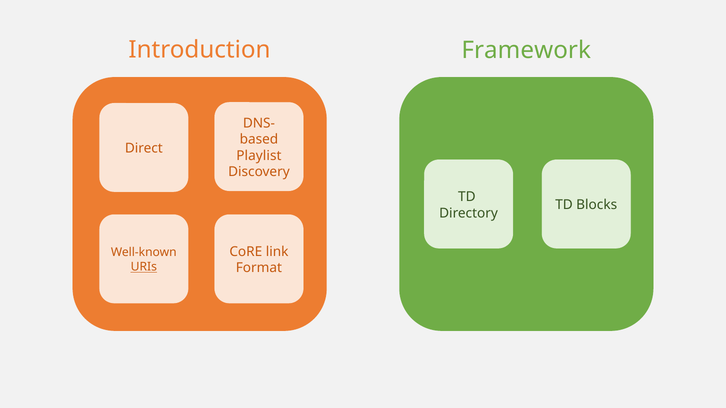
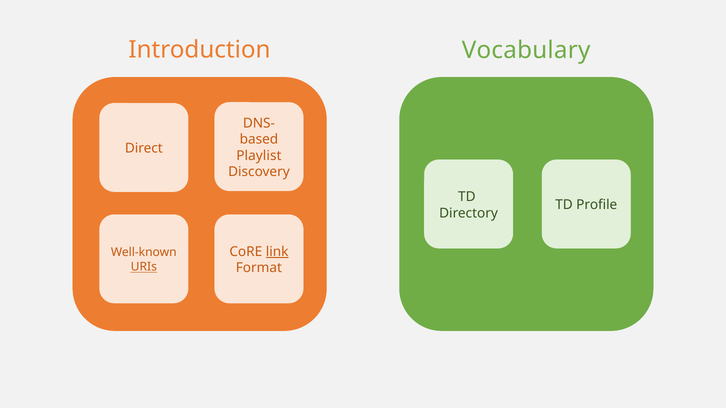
Framework: Framework -> Vocabulary (526, 50)
Blocks: Blocks -> Profile (597, 205)
link underline: none -> present (277, 252)
